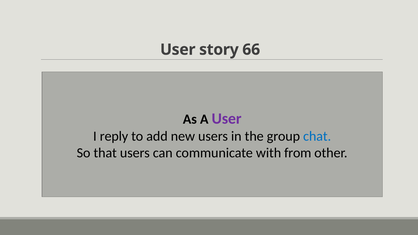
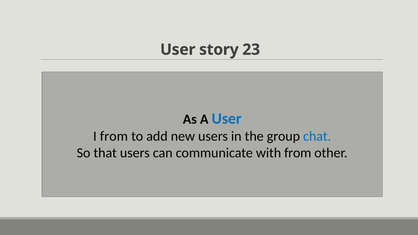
66: 66 -> 23 (251, 50)
User colour: purple -> blue (227, 119)
I reply: reply -> from (114, 136)
